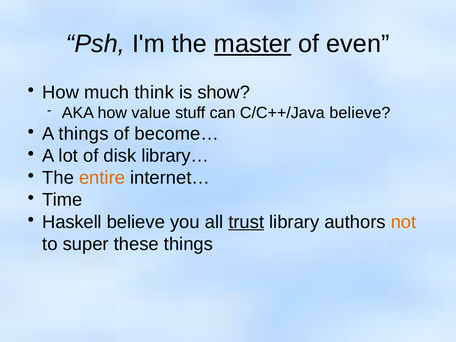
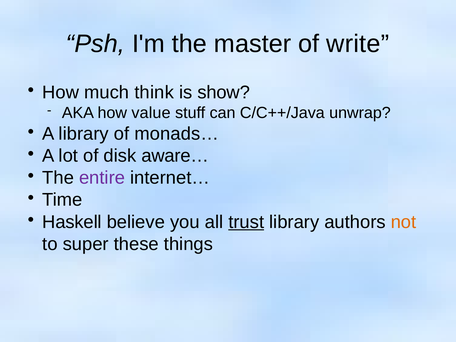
master underline: present -> none (253, 44)
even: even -> write (358, 44)
C/C++/Java believe: believe -> unwrap (360, 113)
A things: things -> library (84, 134)
become…: become… -> monads… (177, 134)
library…: library… -> aware… (175, 156)
entire colour: orange -> purple (102, 178)
